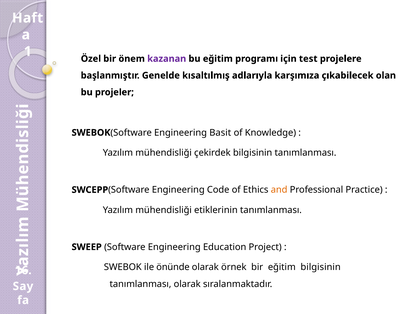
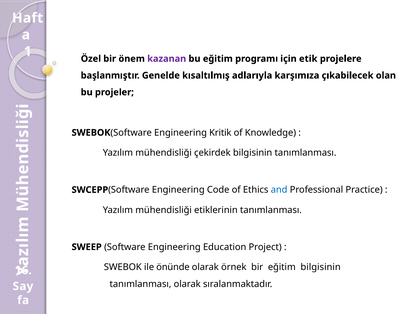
test: test -> etik (308, 59)
Basit: Basit -> Kritik (220, 132)
and colour: orange -> blue (279, 190)
